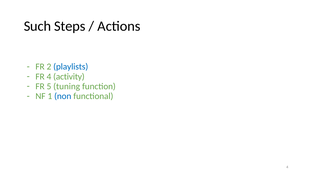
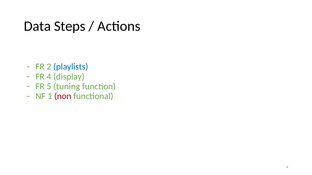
Such: Such -> Data (37, 26)
activity: activity -> display (69, 77)
non colour: blue -> red (63, 96)
